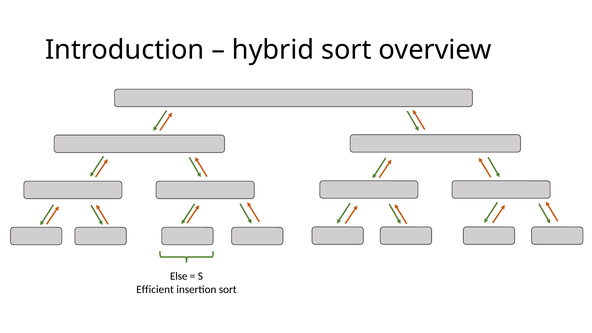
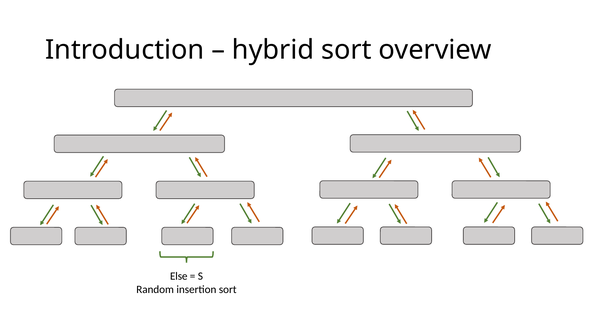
Efficient: Efficient -> Random (155, 289)
